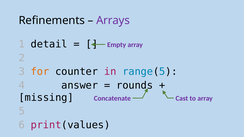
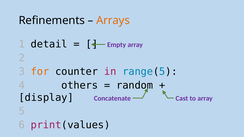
Arrays colour: purple -> orange (113, 20)
answer: answer -> others (80, 85)
rounds: rounds -> random (135, 85)
missing: missing -> display (46, 98)
